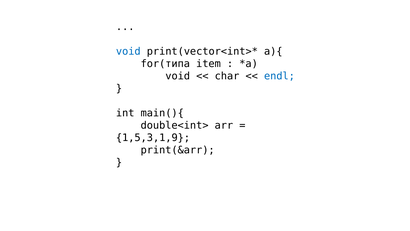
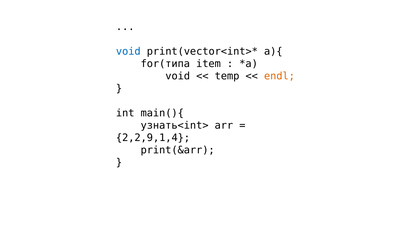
char: char -> temp (227, 76)
endl colour: blue -> orange (279, 76)
double<int>: double<int> -> узнать<int> (175, 125)
1,5,3,1,9: 1,5,3,1,9 -> 2,2,9,1,4 (153, 138)
